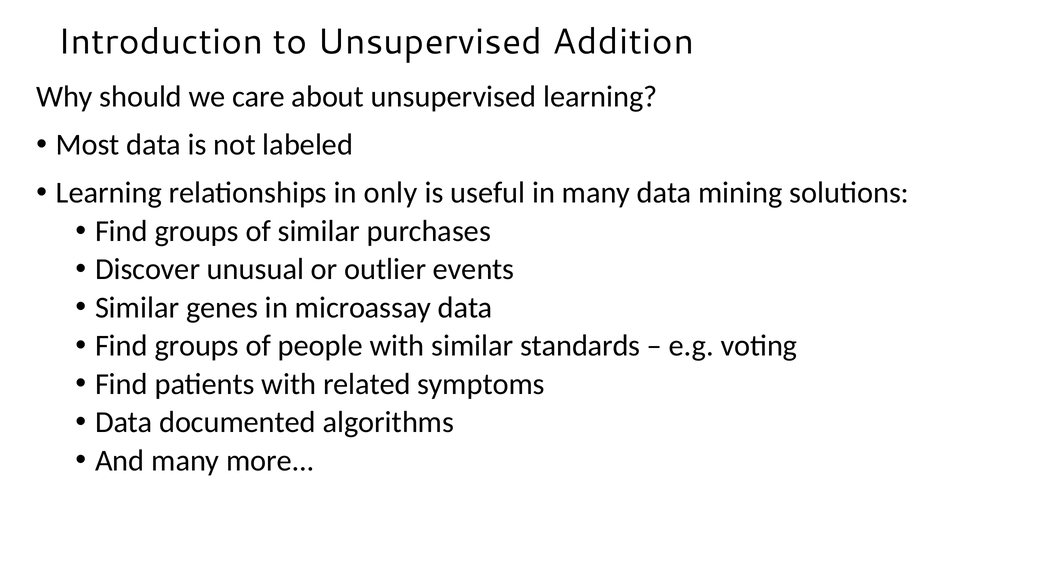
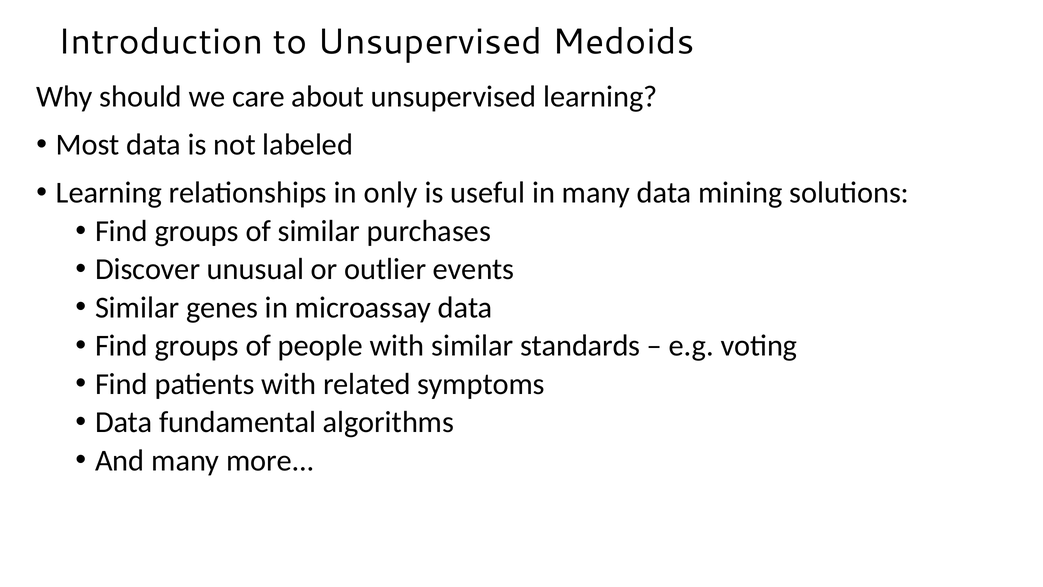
Addition: Addition -> Medoids (623, 42)
documented: documented -> fundamental (238, 422)
